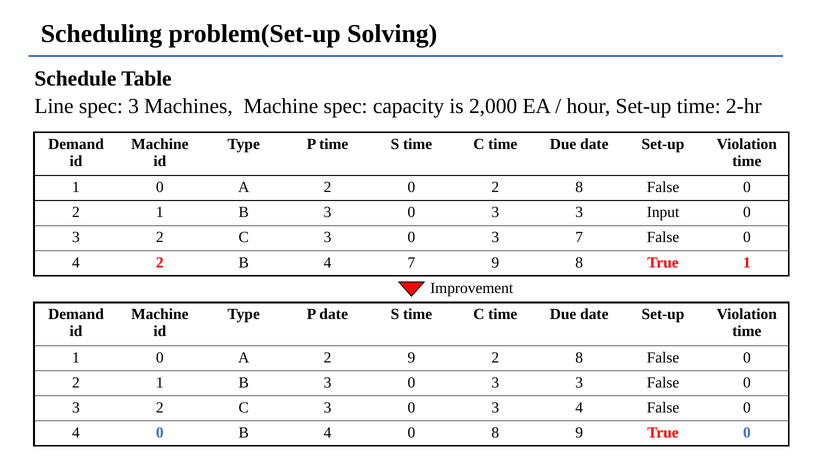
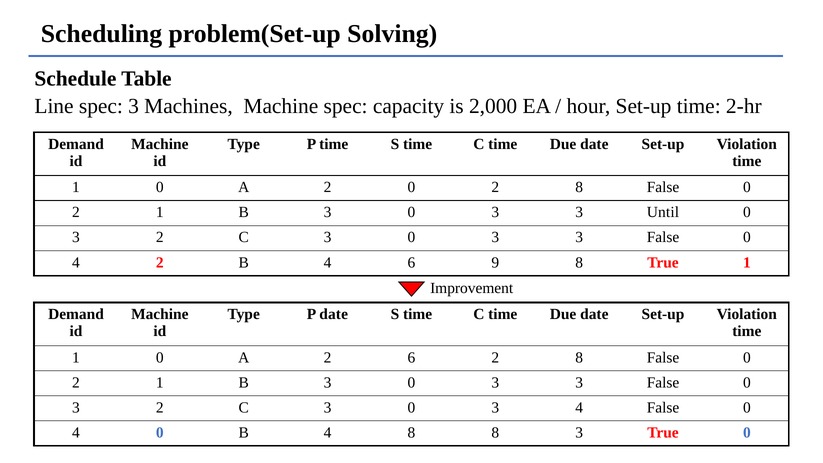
Input: Input -> Until (663, 212)
7: 7 -> 3 (579, 237)
4 7: 7 -> 6 (411, 262)
2 9: 9 -> 6 (411, 357)
B 4 0: 0 -> 8 (411, 433)
8 9: 9 -> 3 (579, 433)
